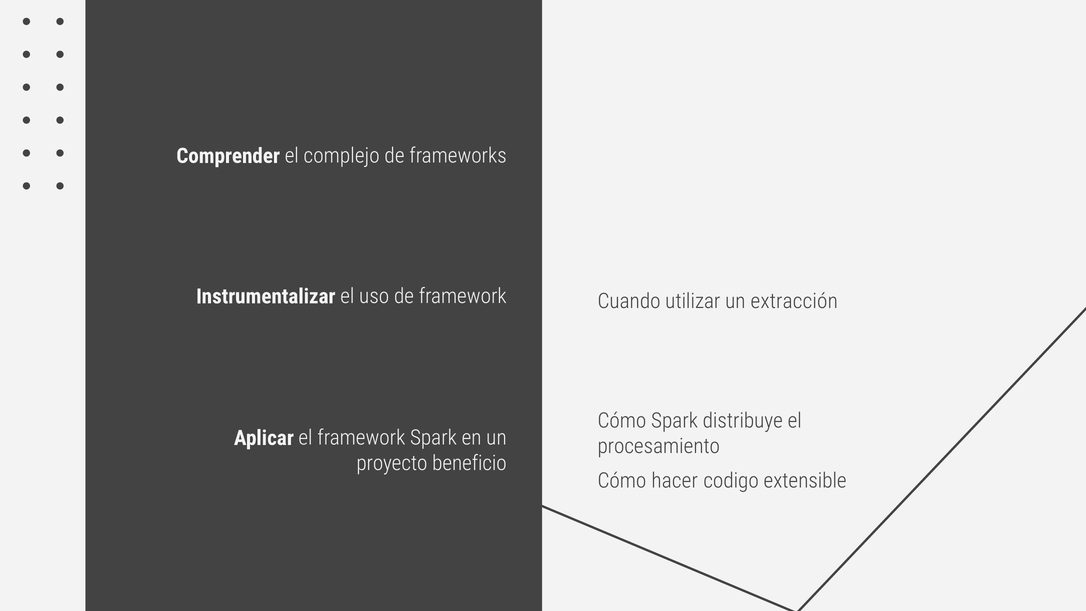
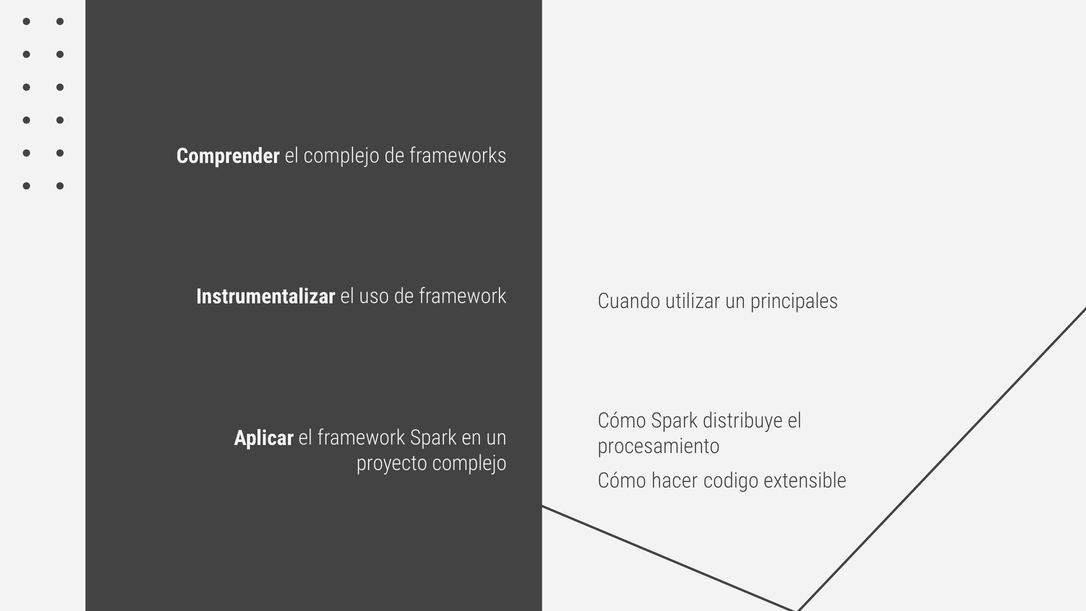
extracción: extracción -> principales (794, 301)
proyecto beneficio: beneficio -> complejo (470, 463)
